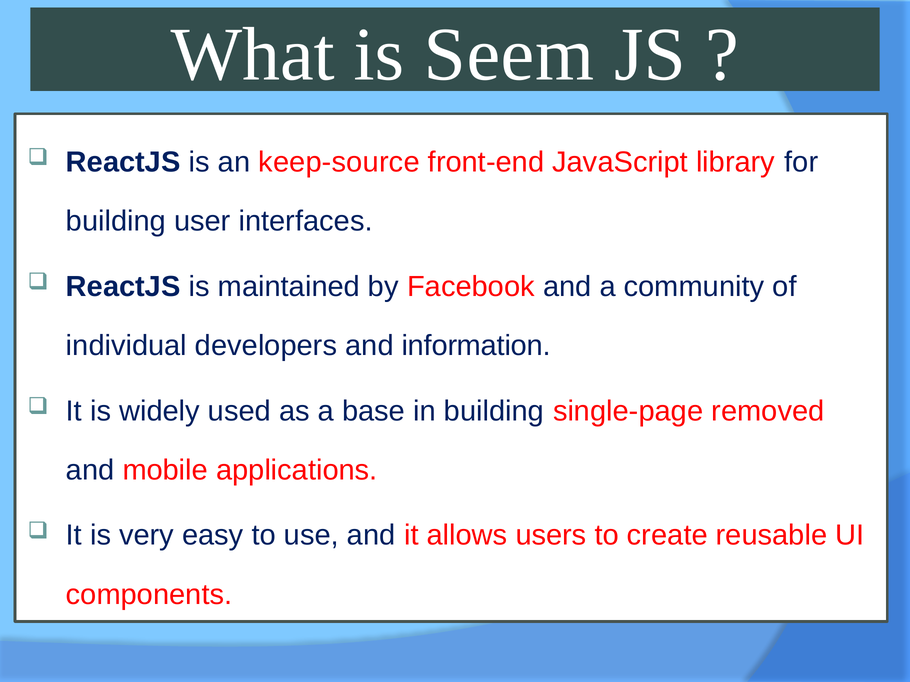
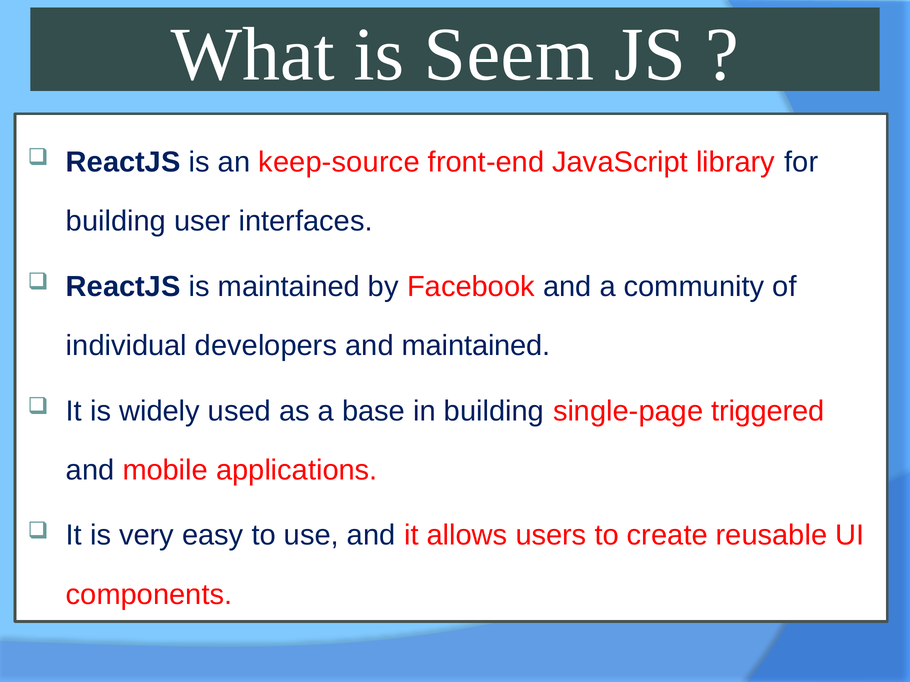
and information: information -> maintained (476, 346)
removed: removed -> triggered (768, 411)
